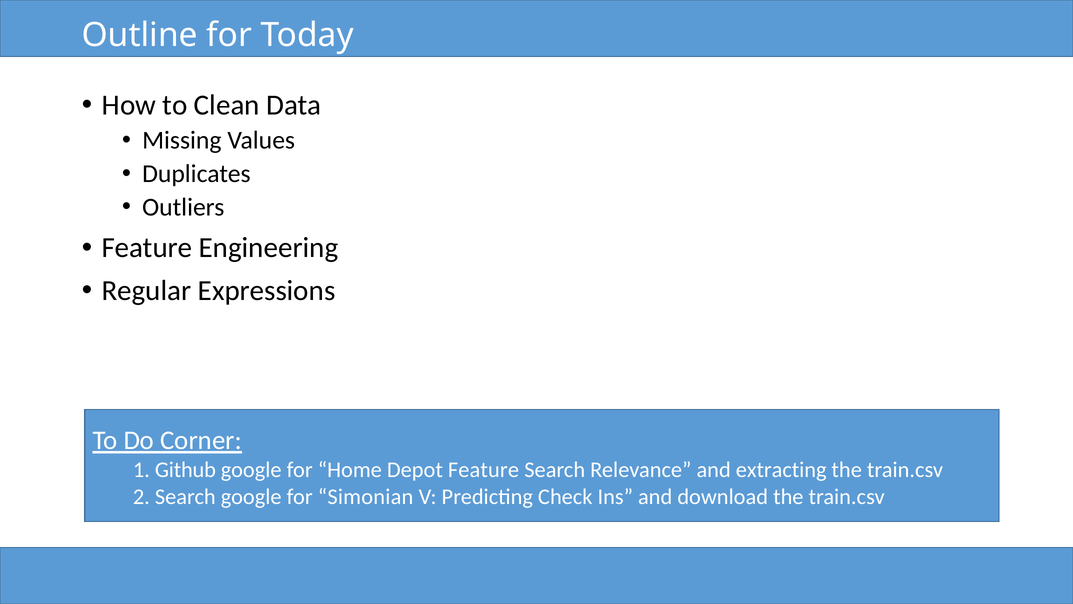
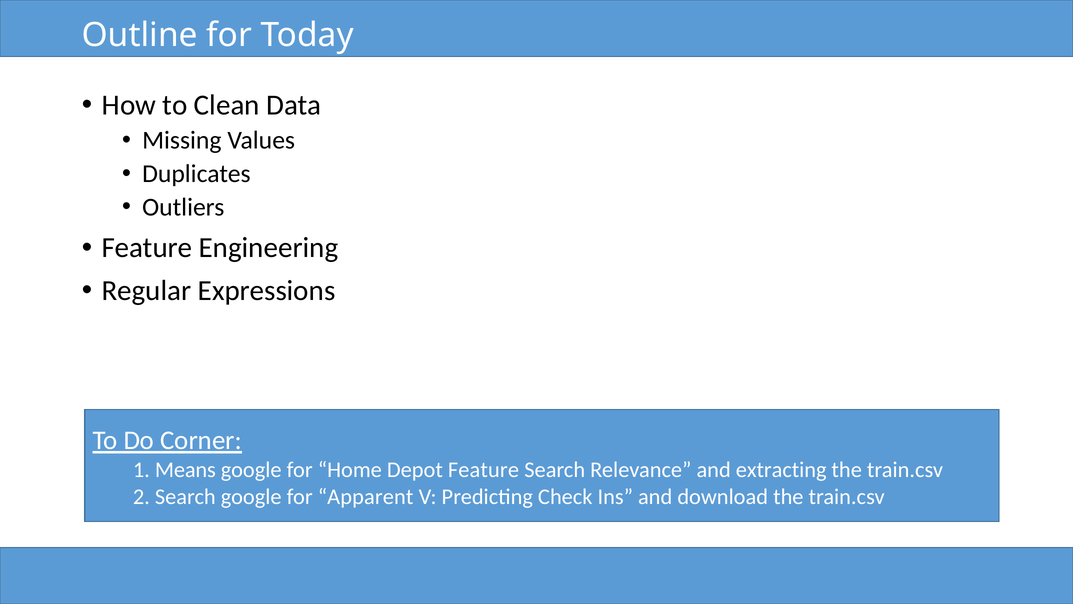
Github: Github -> Means (185, 470)
Simonian: Simonian -> Apparent (366, 496)
